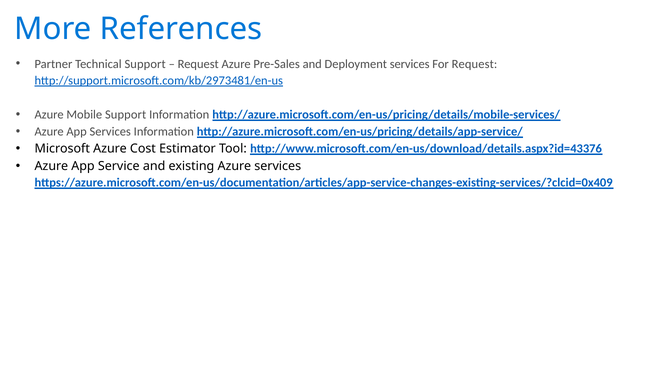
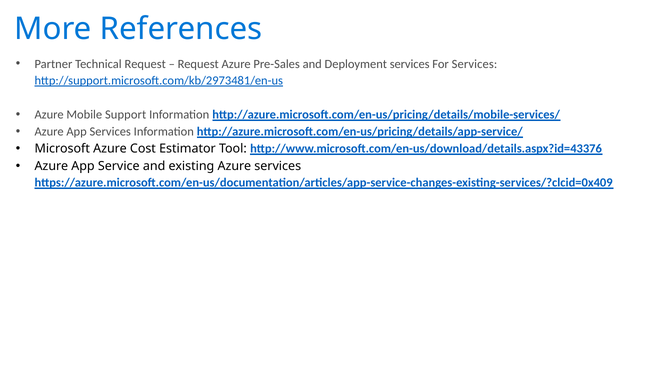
Technical Support: Support -> Request (145, 64)
For Request: Request -> Services (474, 64)
